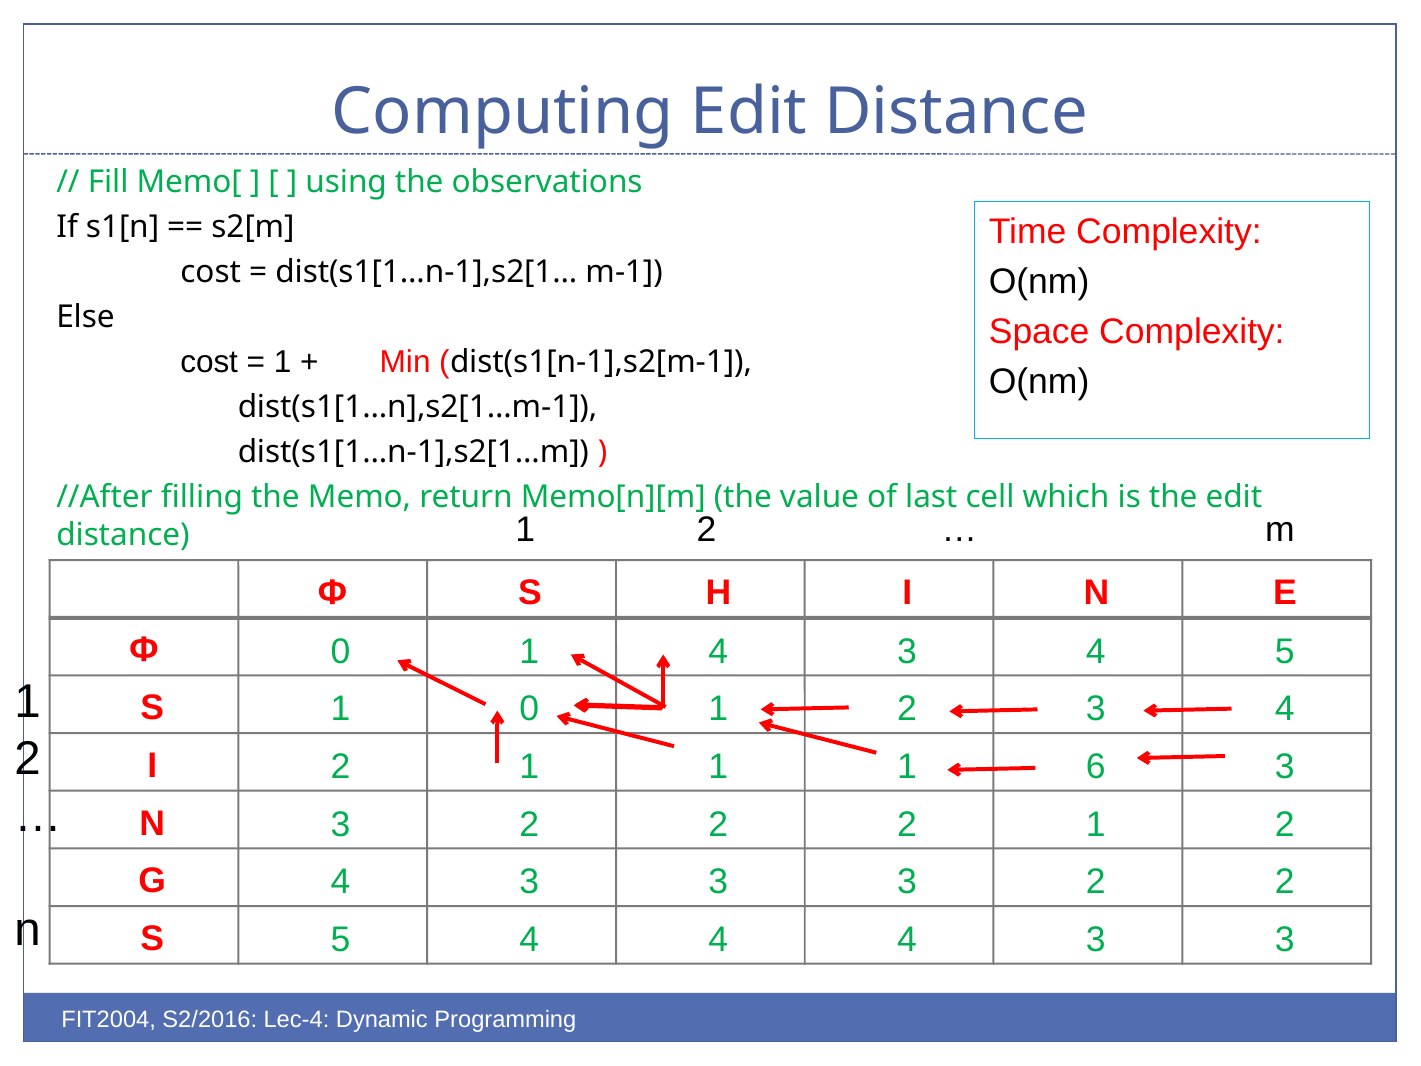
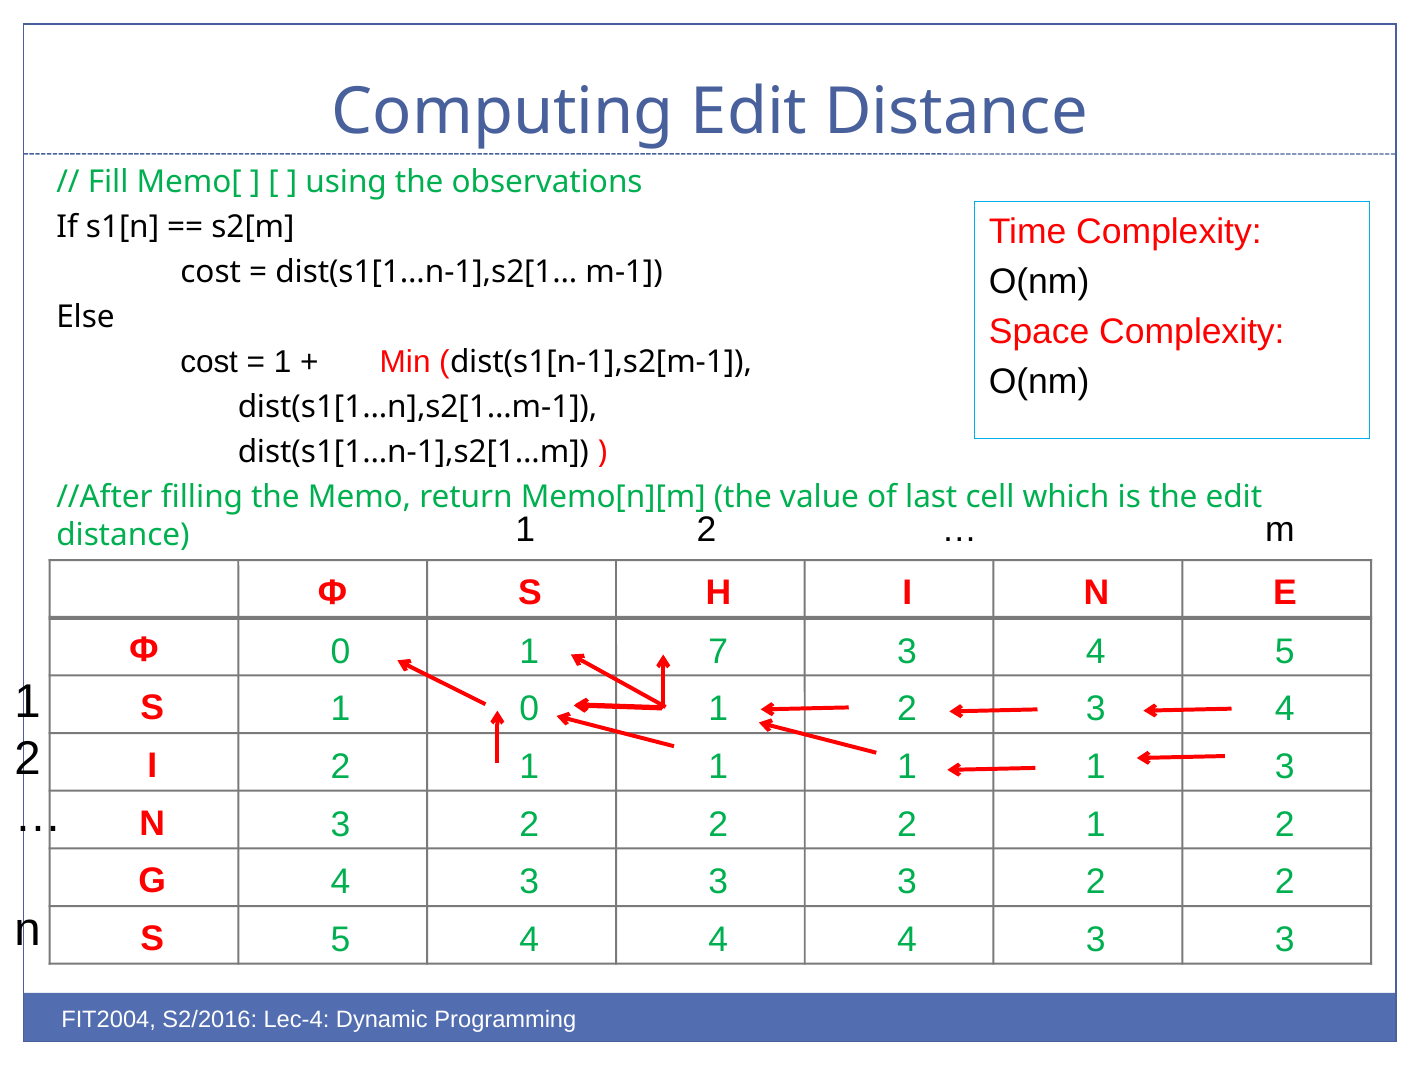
1 4: 4 -> 7 (718, 652)
1 1 1 6: 6 -> 1 (1096, 767)
